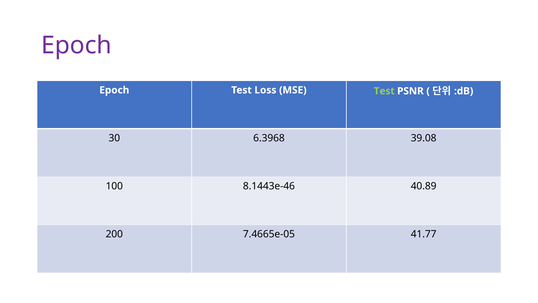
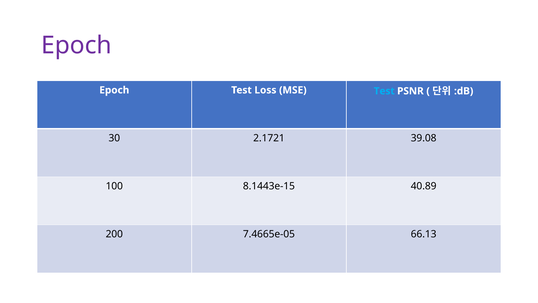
Test colour: light green -> light blue (384, 91)
6.3968: 6.3968 -> 2.1721 (269, 138)
8.1443e-46: 8.1443e-46 -> 8.1443e-15 (269, 186)
41.77: 41.77 -> 66.13 (424, 234)
